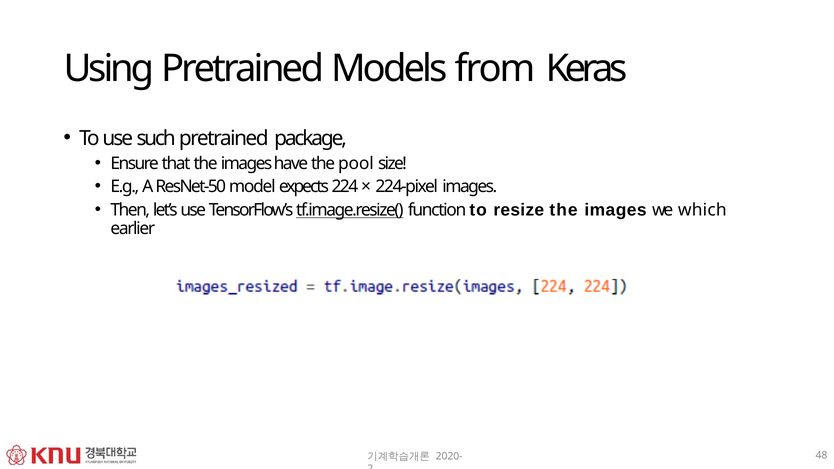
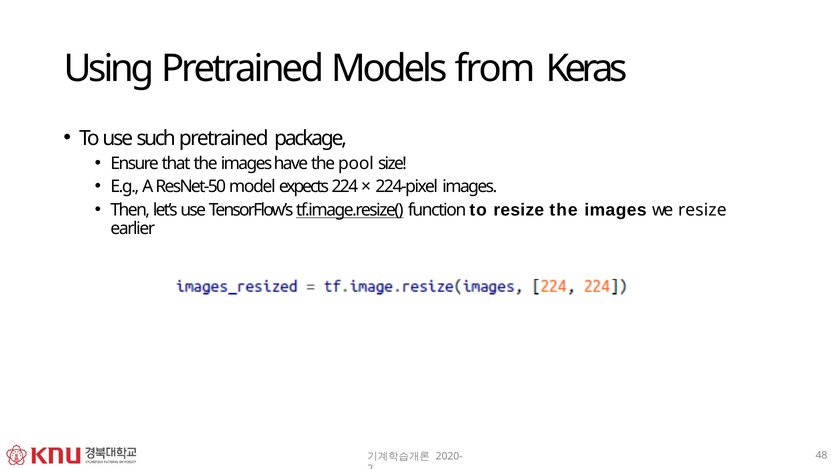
we which: which -> resize (702, 210)
